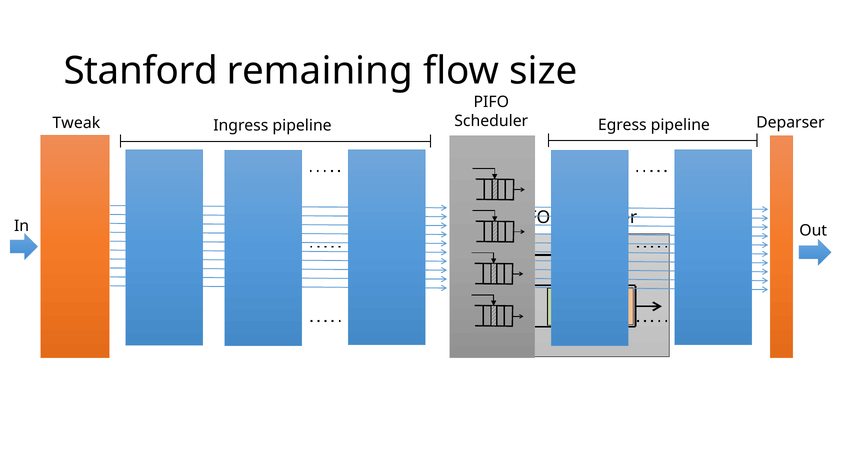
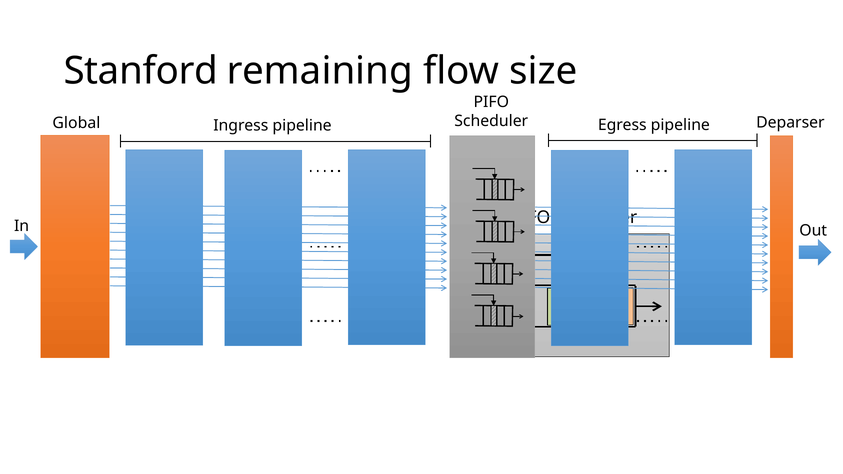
Tweak: Tweak -> Global (76, 123)
